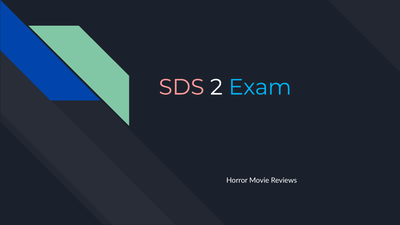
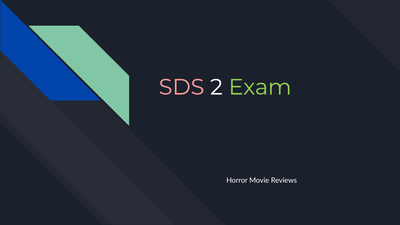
Exam colour: light blue -> light green (260, 87)
